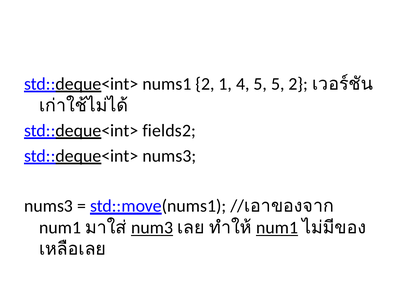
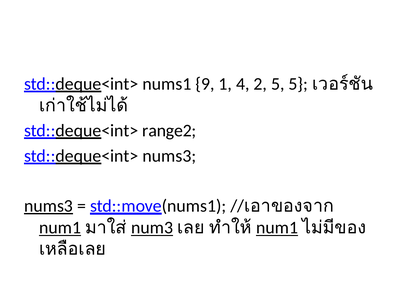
nums1 2: 2 -> 9 (205, 84)
4 5: 5 -> 2 (260, 84)
5 2: 2 -> 5 (298, 84)
fields2: fields2 -> range2 (169, 131)
nums3 underline: none -> present (49, 207)
num1 underline: none -> present (60, 228)
